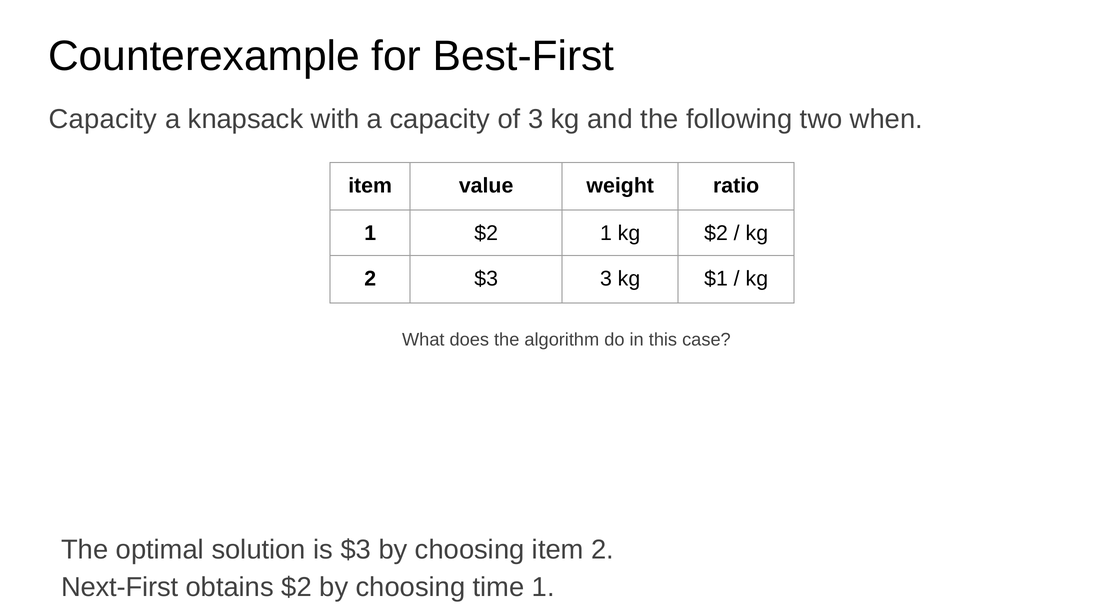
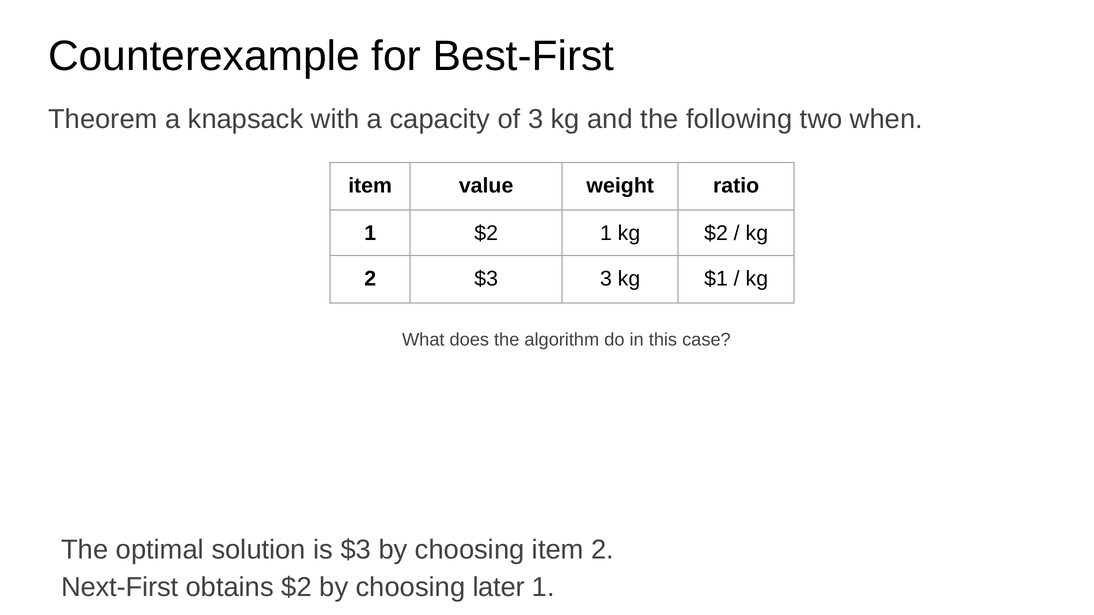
Capacity: Capacity -> Theorem (103, 119)
time: time -> later (499, 588)
